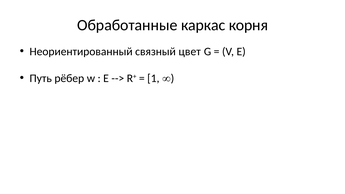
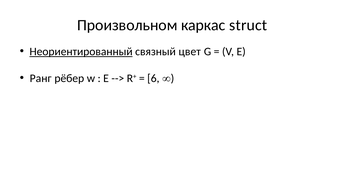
Обработанные: Обработанные -> Произвольном (127, 25)
корня: корня -> struct (248, 25)
Неориентированный underline: none -> present (81, 52)
Путь: Путь -> Ранг (41, 78)
1: 1 -> 6 (153, 78)
